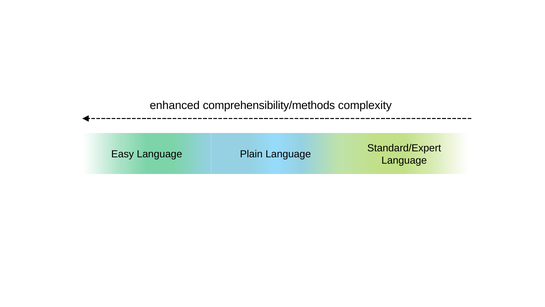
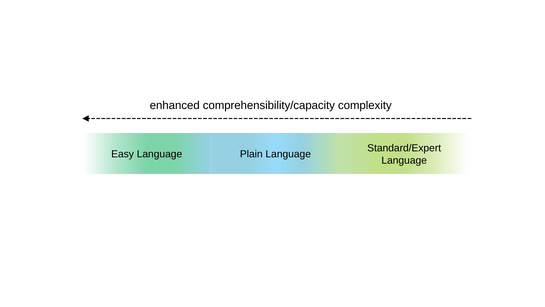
comprehensibility/methods: comprehensibility/methods -> comprehensibility/capacity (269, 105)
